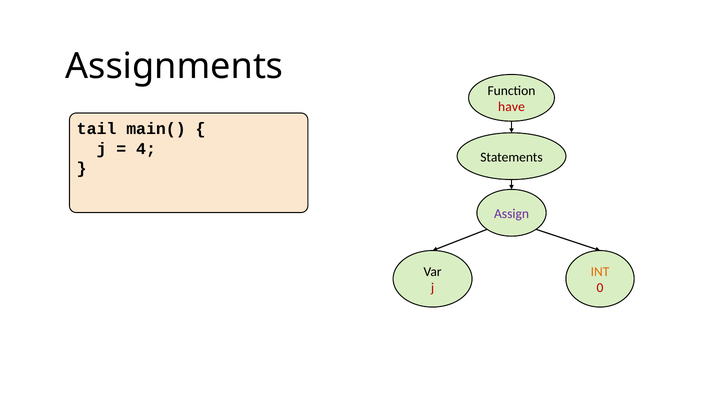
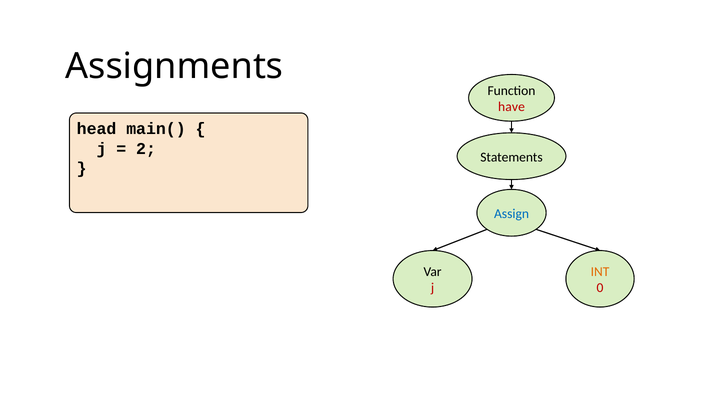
tail: tail -> head (97, 129)
4: 4 -> 2 (146, 149)
Assign colour: purple -> blue (512, 214)
